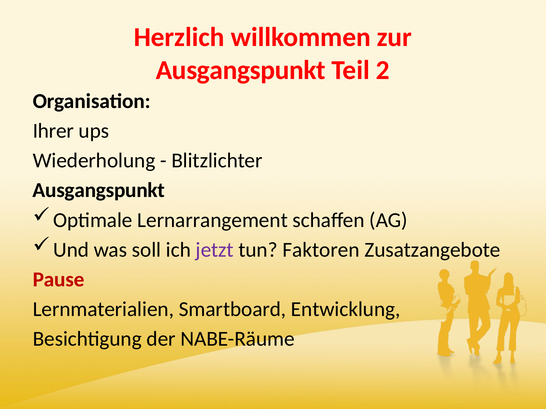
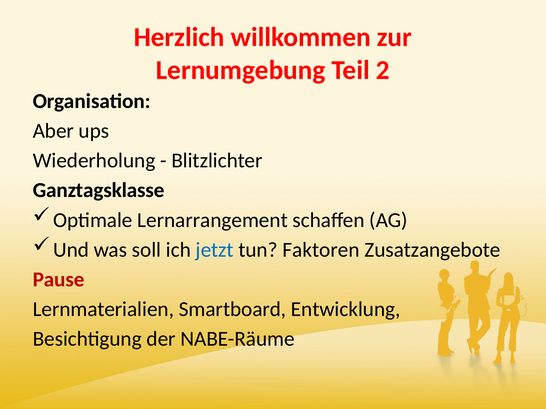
Ausgangspunkt: Ausgangspunkt -> Lernumgebung (241, 70)
Ihrer: Ihrer -> Aber (53, 131)
Ausgangspunkt: Ausgangspunkt -> Ganztagsklasse (99, 191)
jetzt colour: purple -> blue (215, 250)
